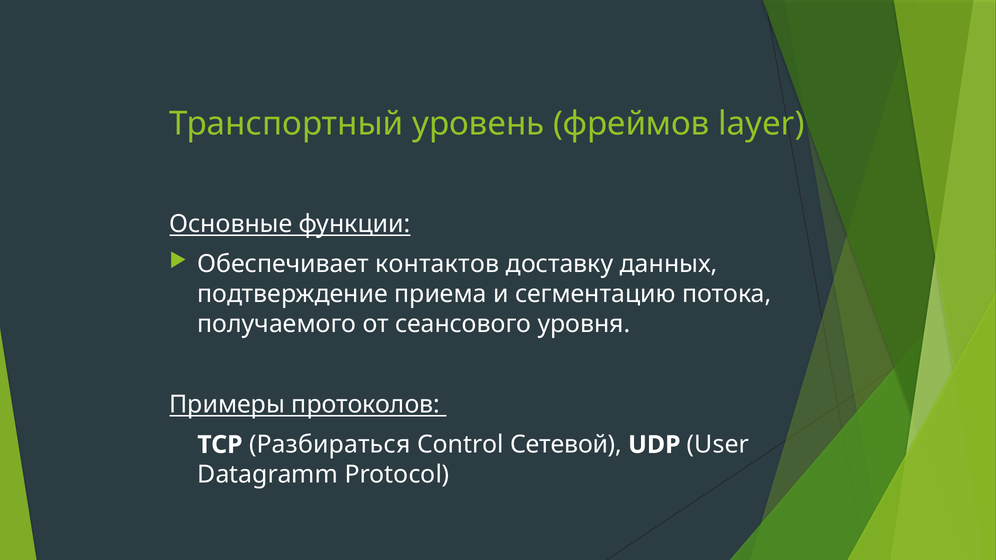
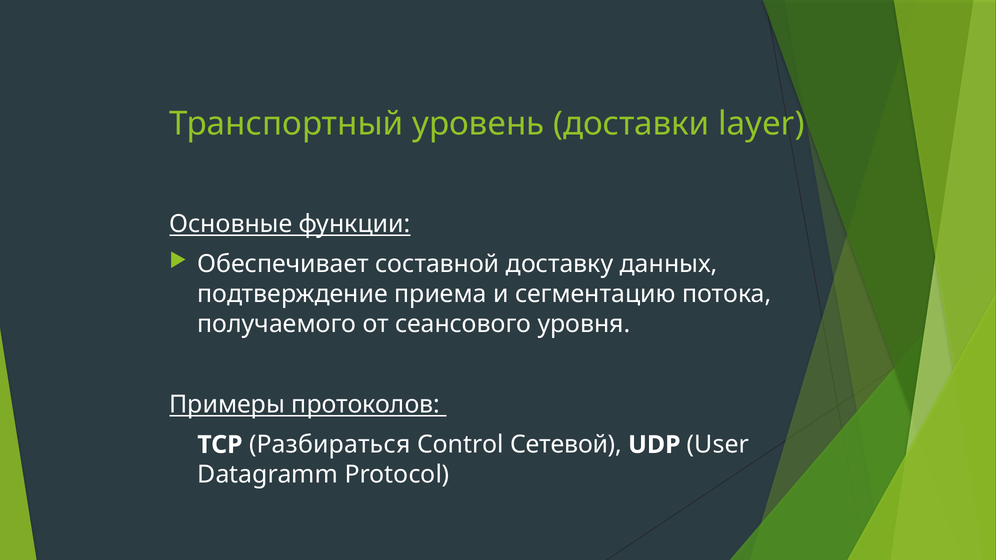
фреймов: фреймов -> доставки (631, 124)
контактов: контактов -> составной (437, 264)
